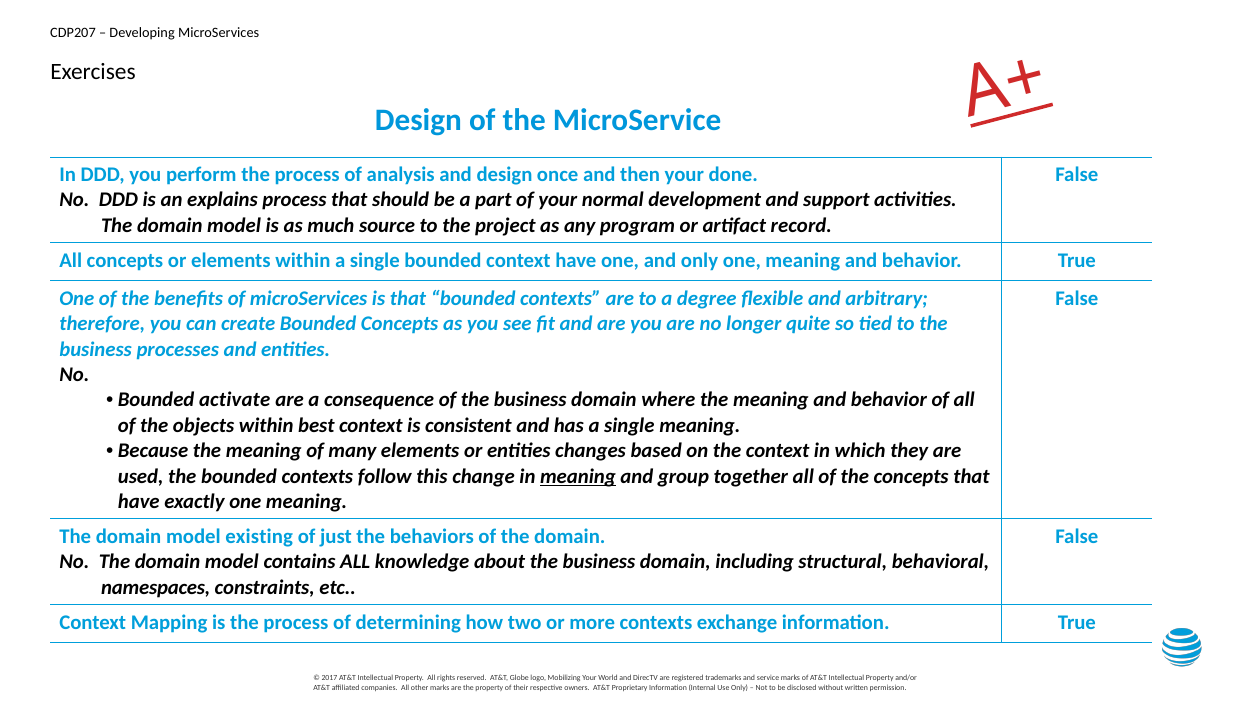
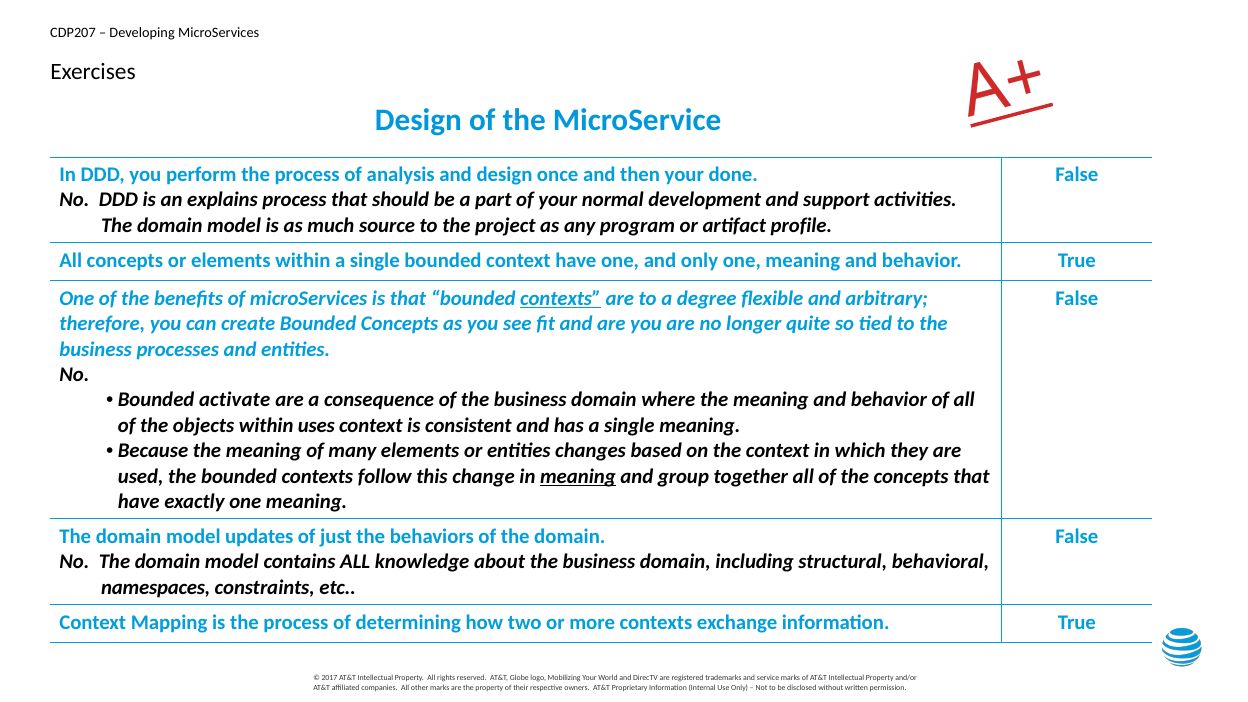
record: record -> profile (801, 226)
contexts underline: none -> present (561, 298)
best: best -> uses (316, 426)
existing: existing -> updates (259, 537)
